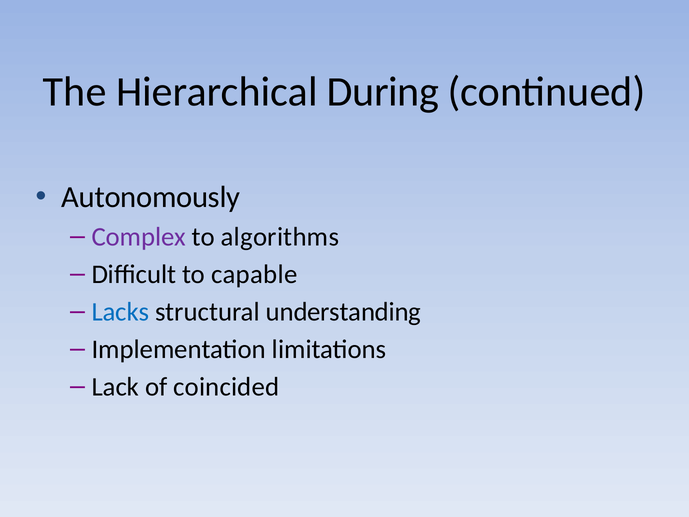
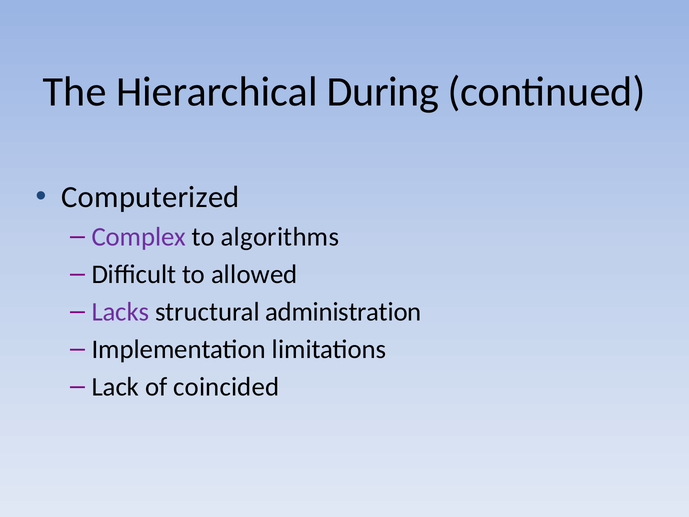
Autonomously: Autonomously -> Computerized (151, 197)
capable: capable -> allowed (254, 274)
Lacks colour: blue -> purple (120, 312)
understanding: understanding -> administration (343, 312)
